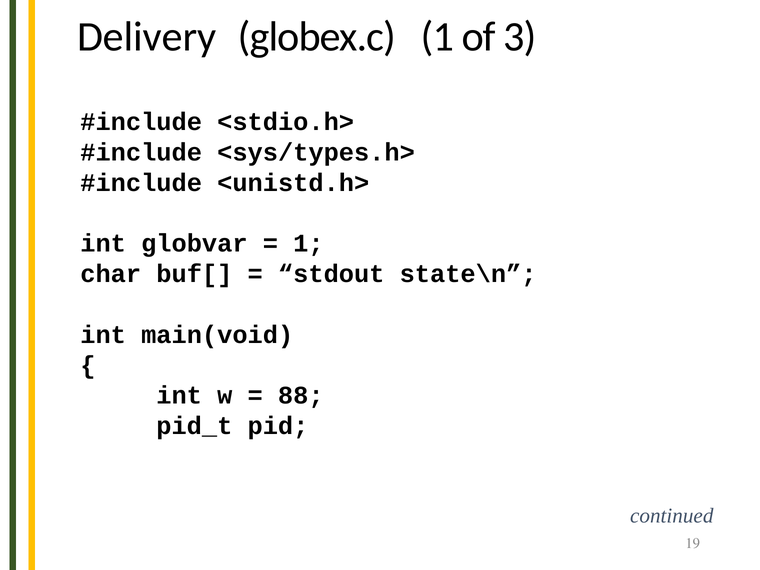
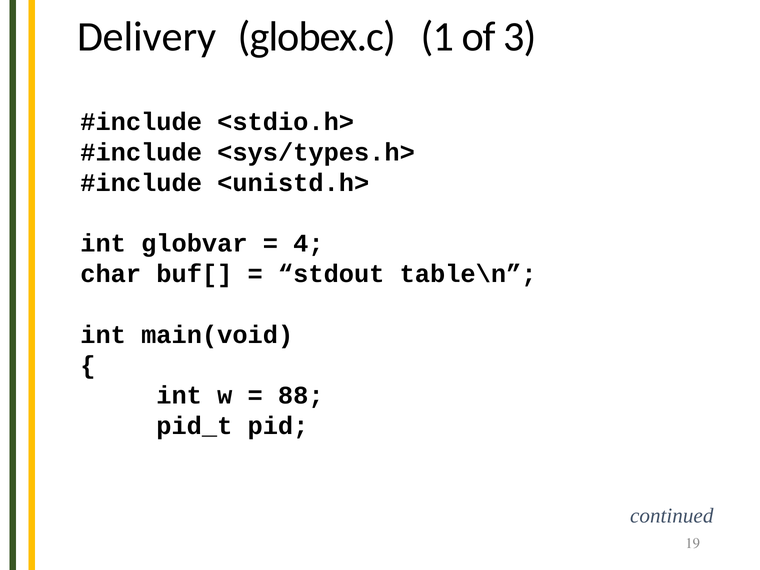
1: 1 -> 4 (308, 244)
state\n: state\n -> table\n (468, 274)
